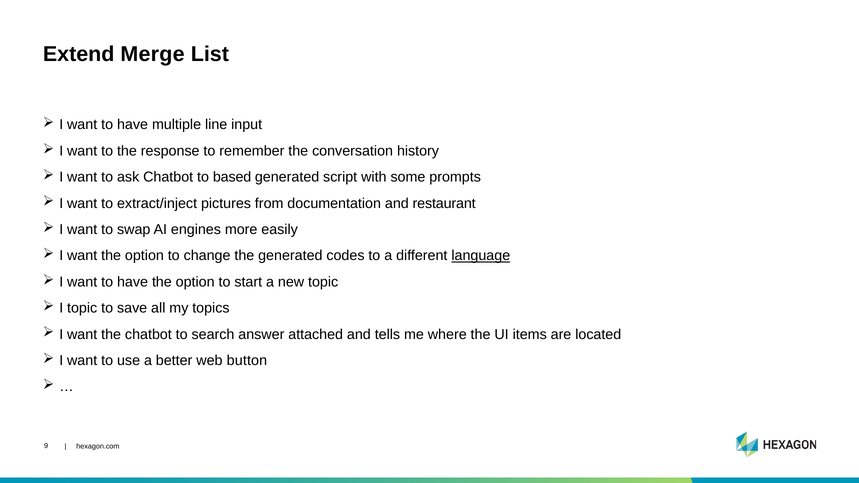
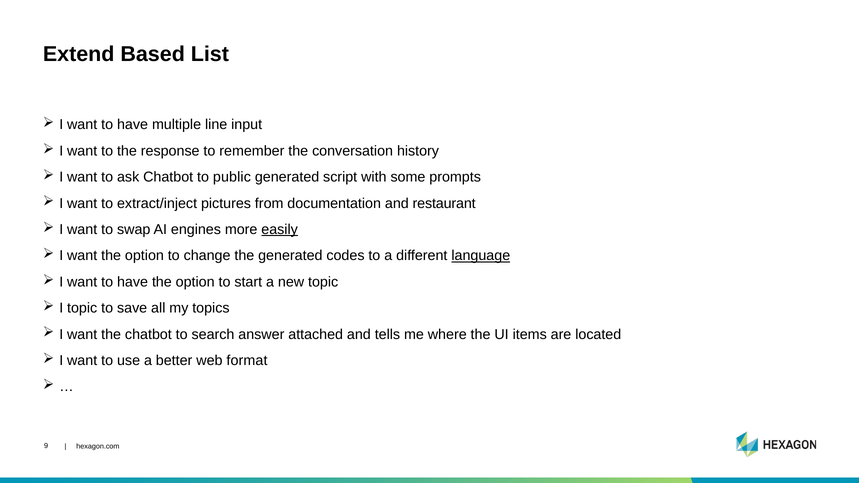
Merge: Merge -> Based (153, 54)
based: based -> public (232, 177)
easily underline: none -> present (280, 230)
button: button -> format (247, 361)
